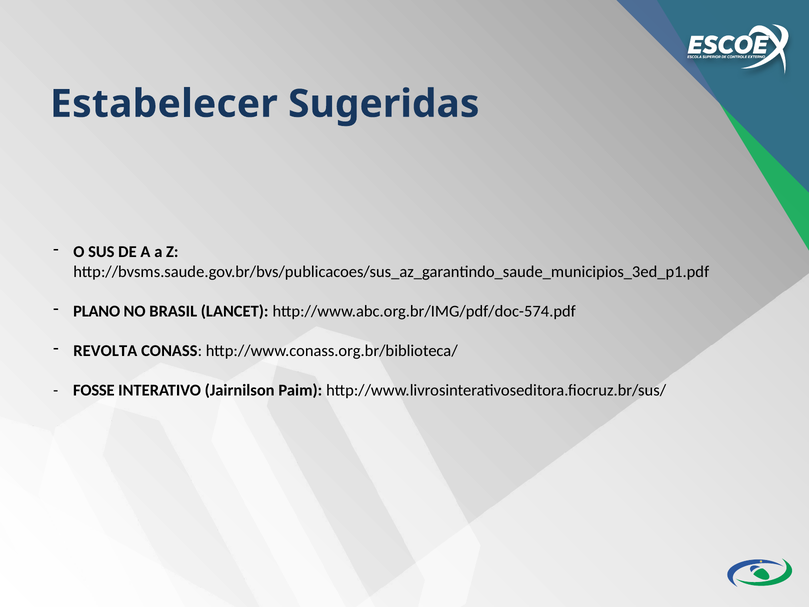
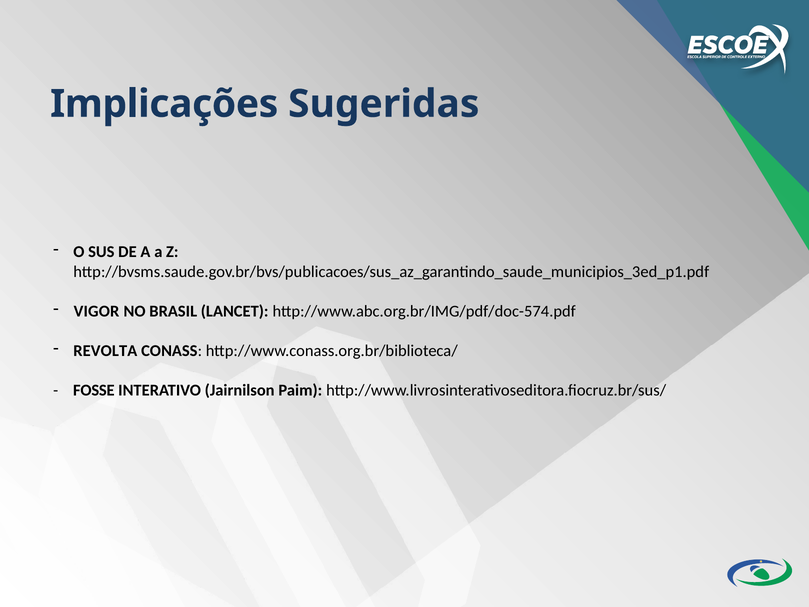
Estabelecer: Estabelecer -> Implicações (164, 104)
PLANO: PLANO -> VIGOR (96, 311)
